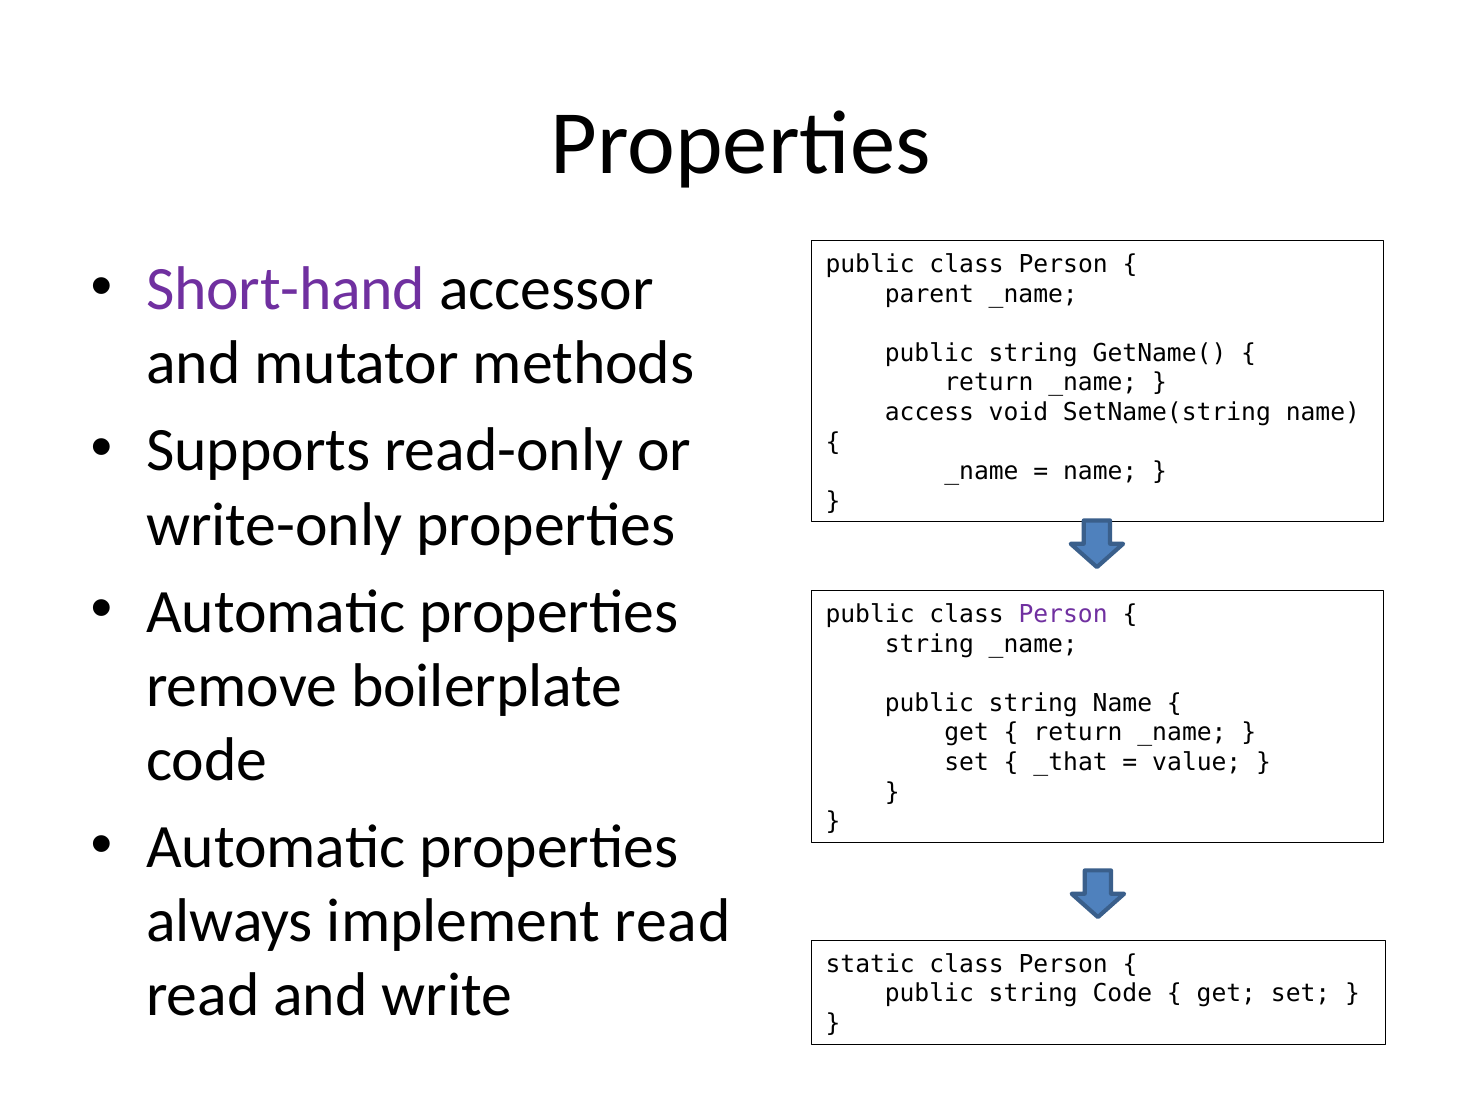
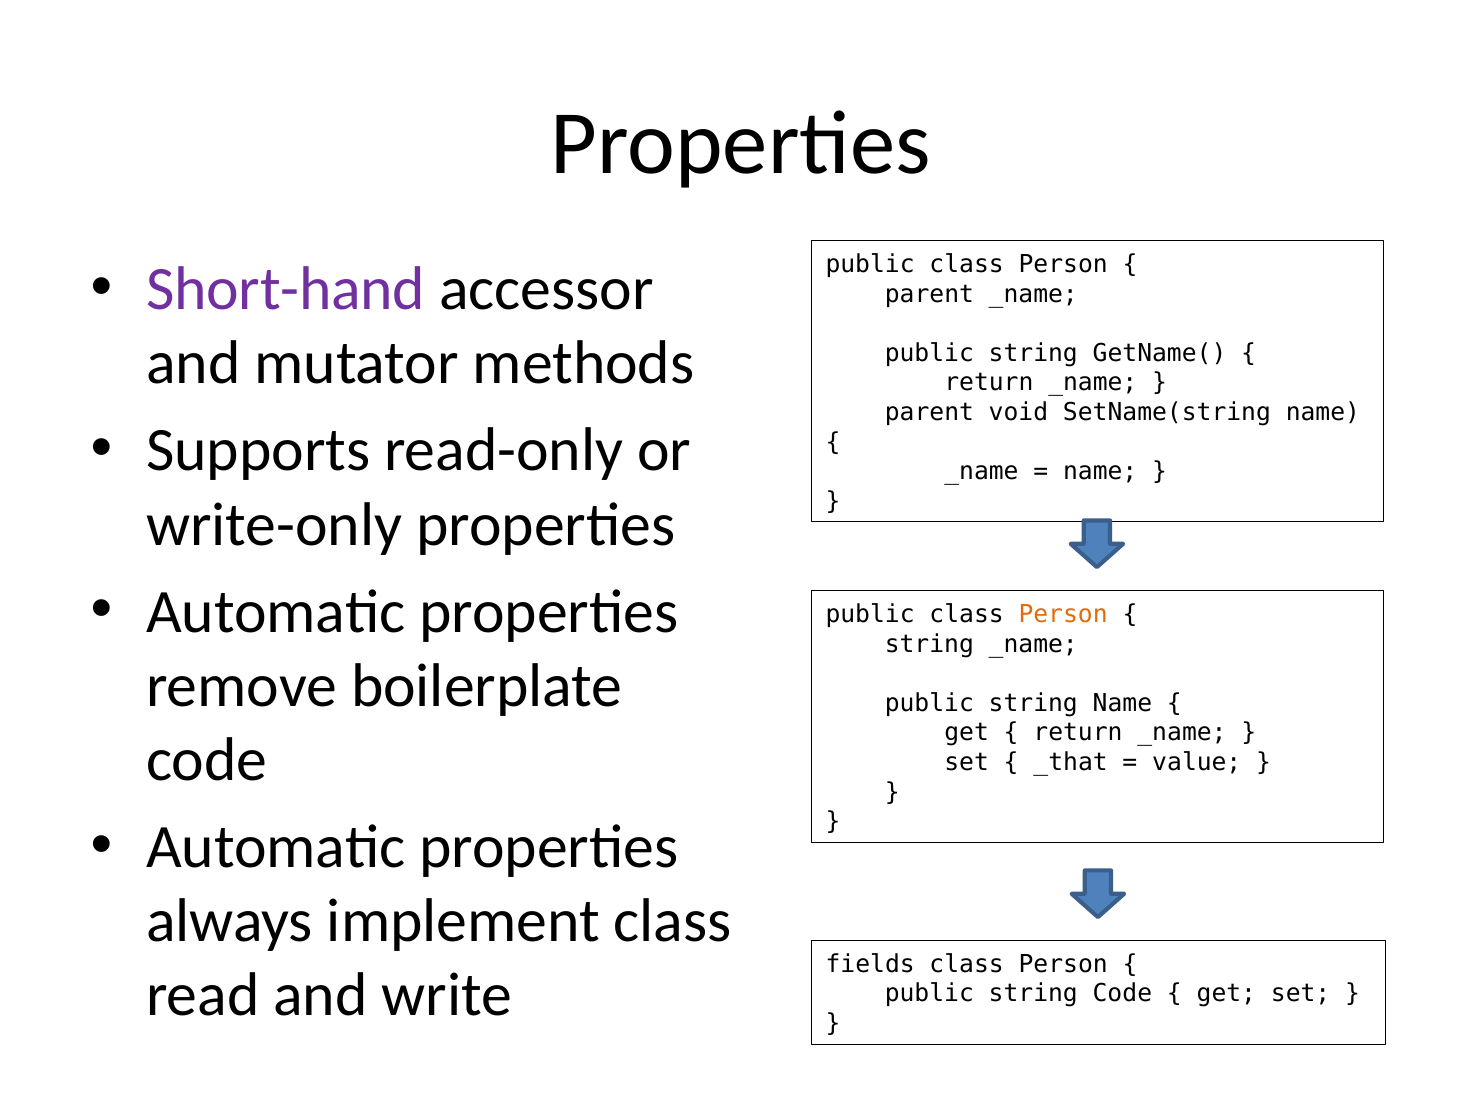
access: access -> parent (929, 413)
Person colour: purple -> orange (1063, 615)
implement read: read -> class (673, 922)
static: static -> fields (870, 965)
